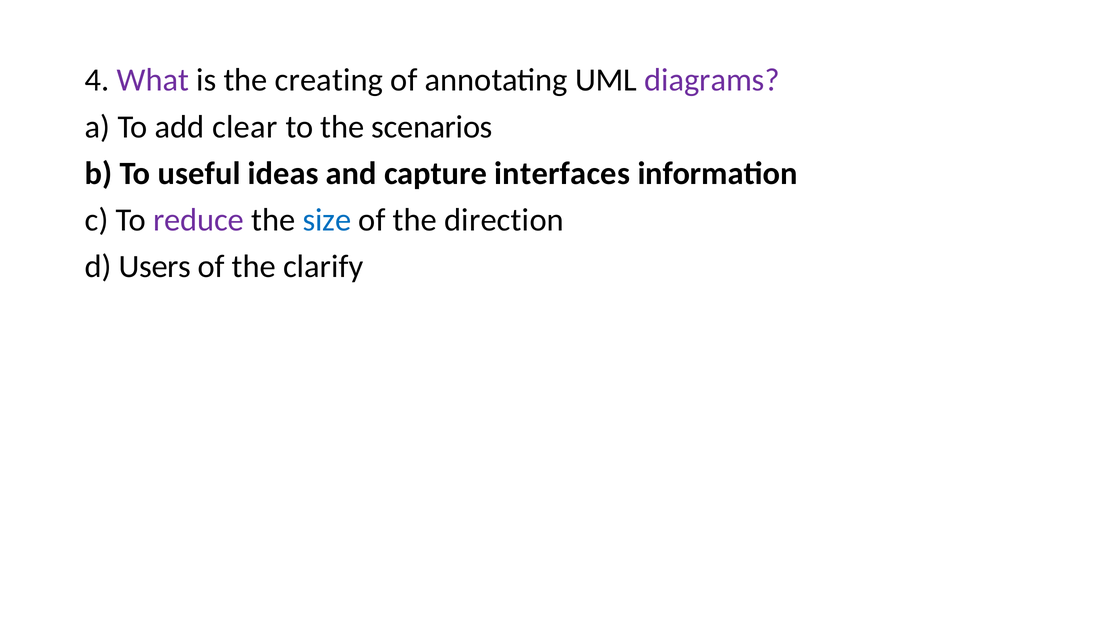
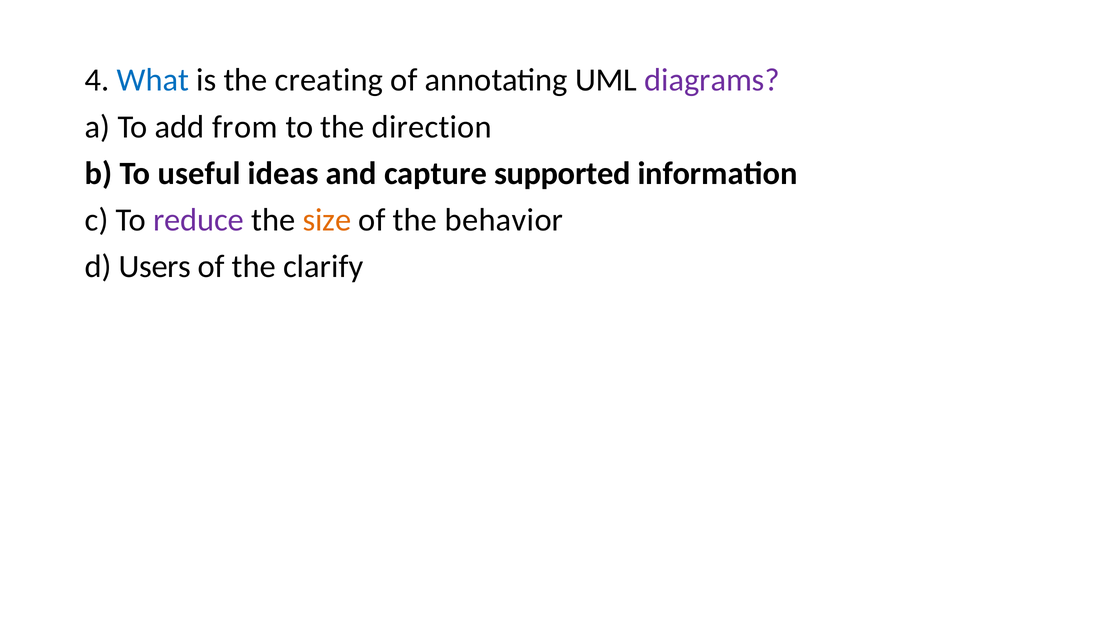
What colour: purple -> blue (153, 80)
clear: clear -> from (245, 127)
scenarios: scenarios -> direction (432, 127)
interfaces: interfaces -> supported (562, 174)
size colour: blue -> orange (327, 220)
direction: direction -> behavior (504, 220)
